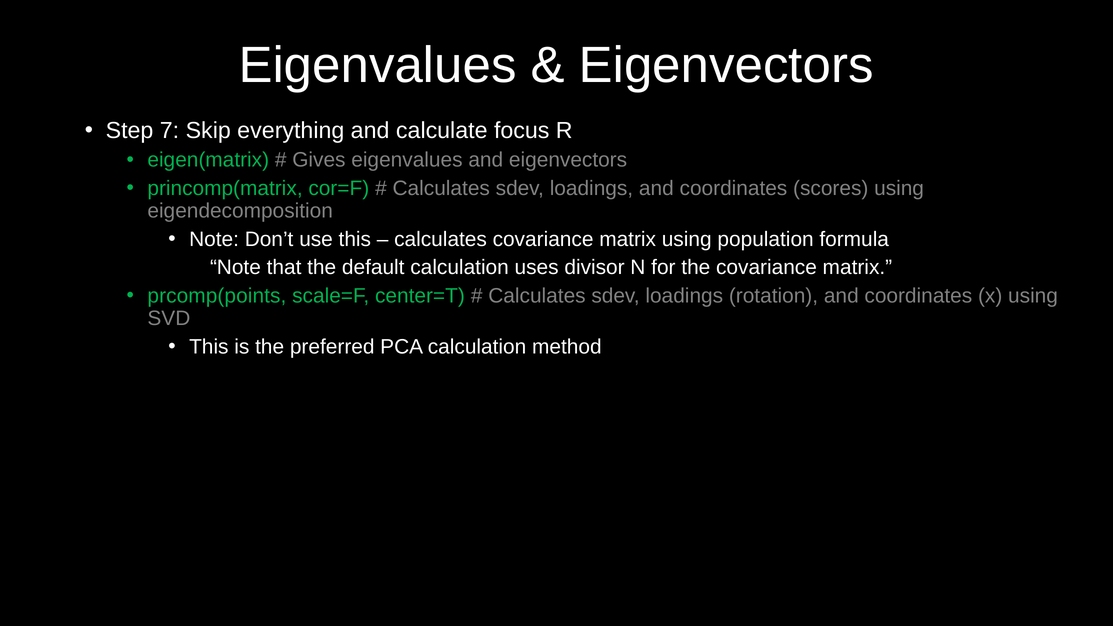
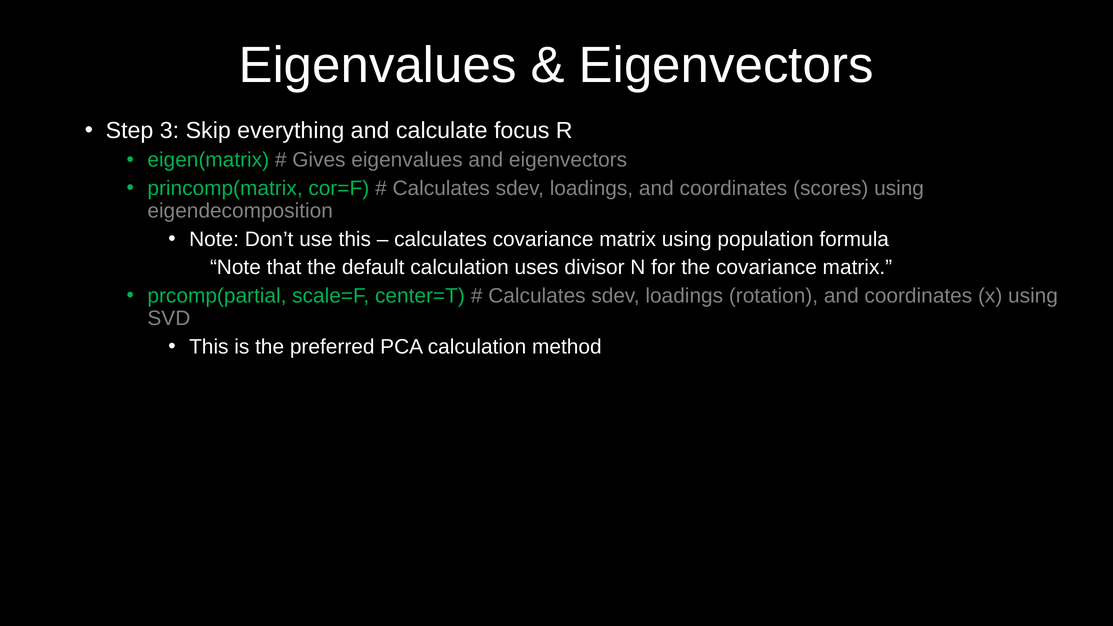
7: 7 -> 3 (169, 130)
prcomp(points: prcomp(points -> prcomp(partial (217, 296)
